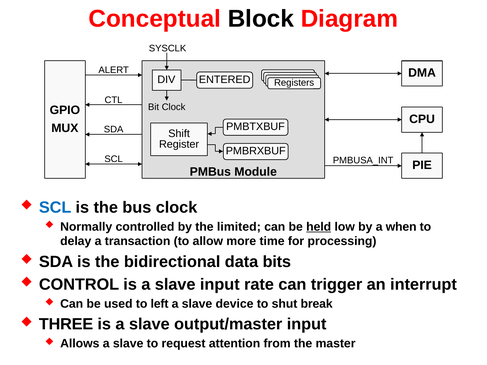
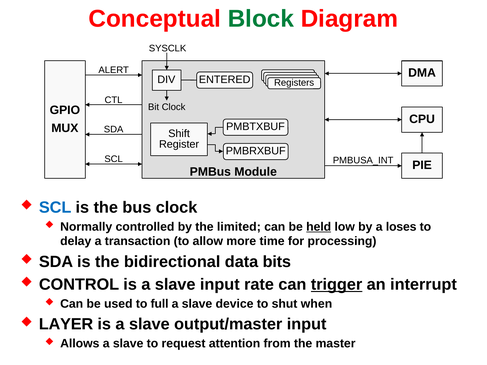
Block colour: black -> green (261, 19)
when: when -> loses (401, 227)
trigger underline: none -> present (337, 285)
left: left -> full (160, 304)
break: break -> when (317, 304)
THREE: THREE -> LAYER (66, 325)
